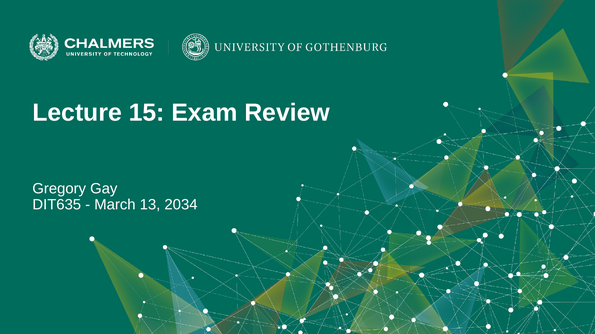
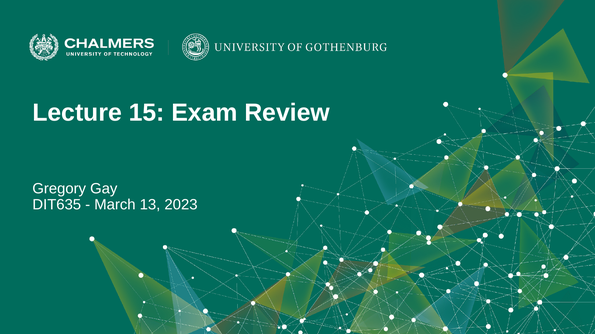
2034: 2034 -> 2023 (181, 205)
